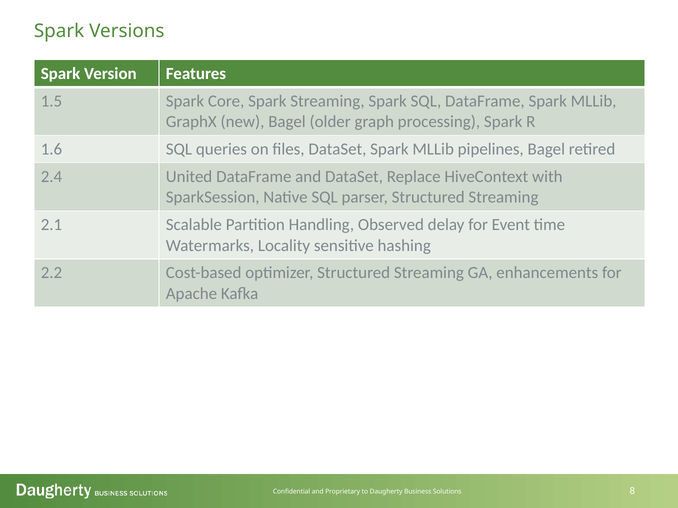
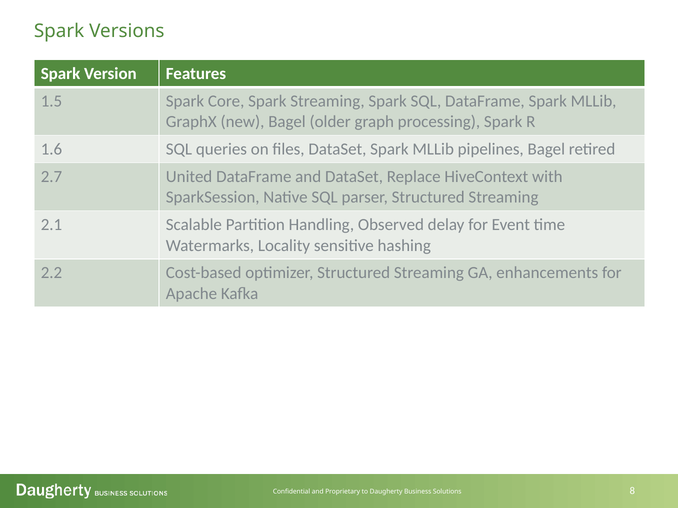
2.4: 2.4 -> 2.7 (51, 177)
